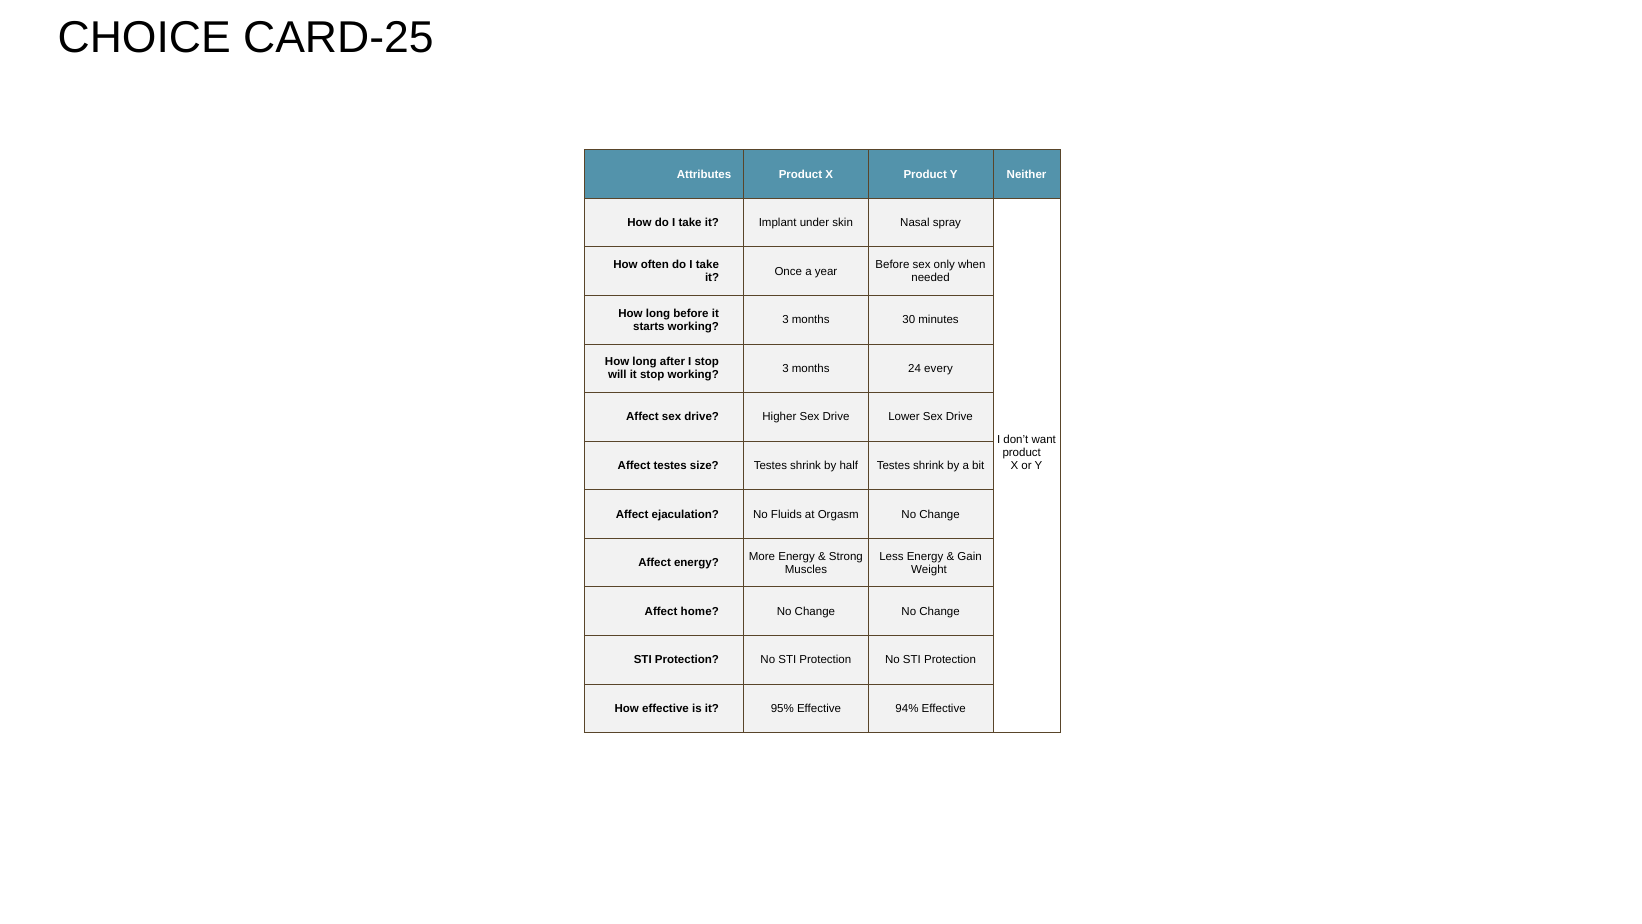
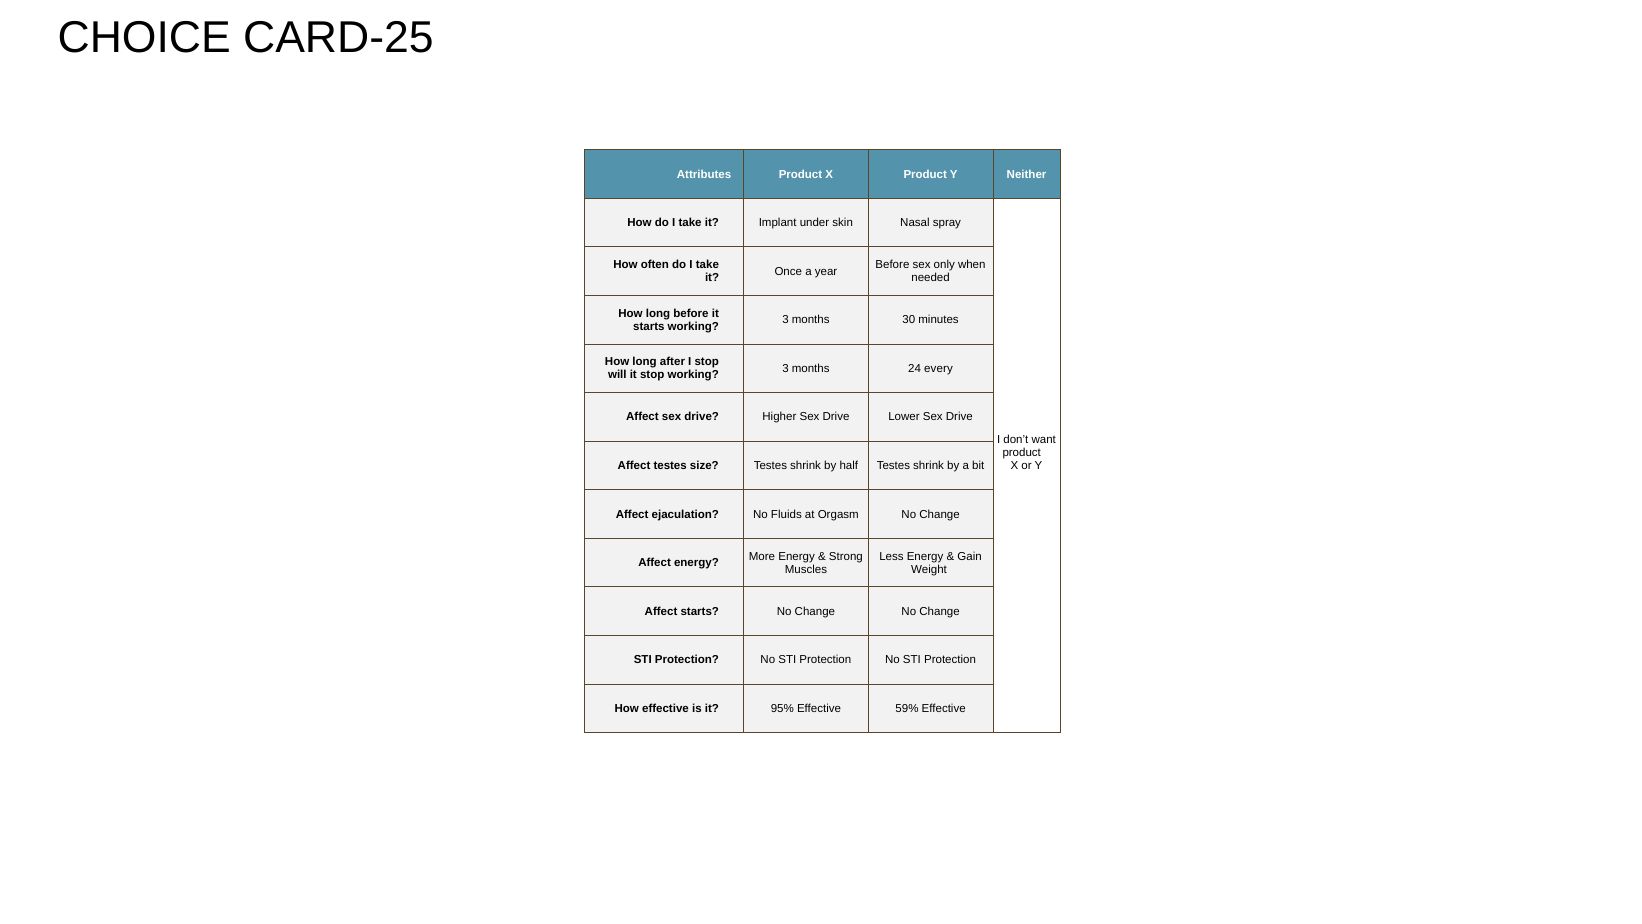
Affect home: home -> starts (700, 611)
94%: 94% -> 59% (907, 708)
